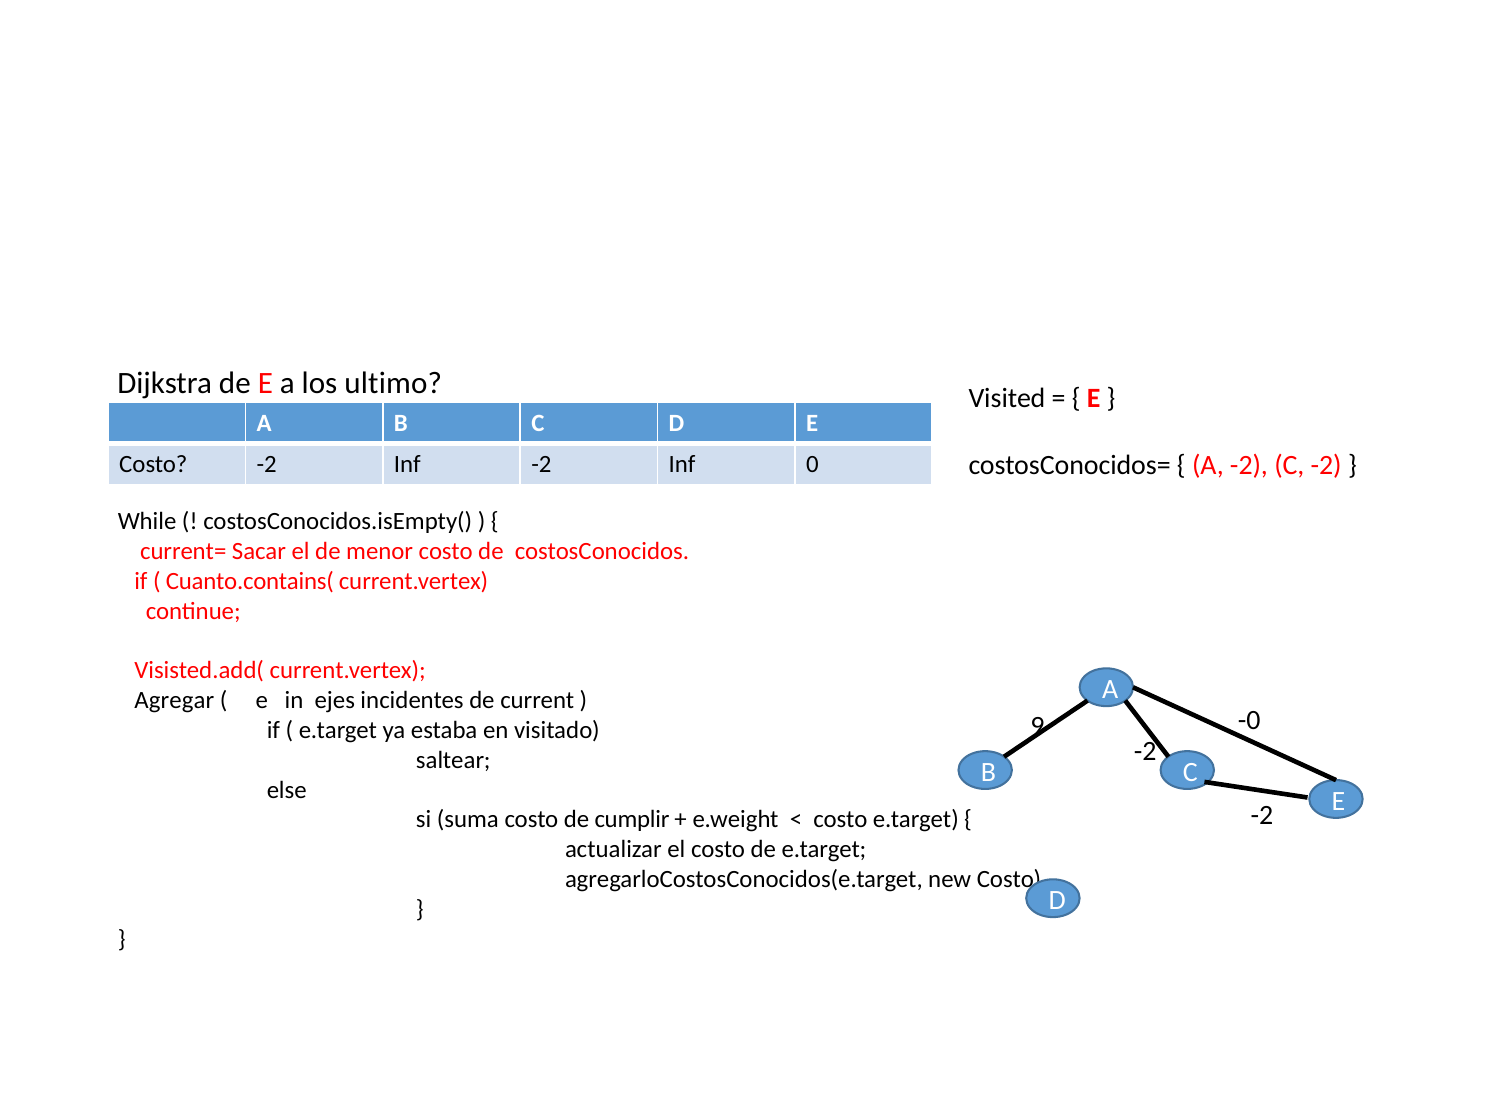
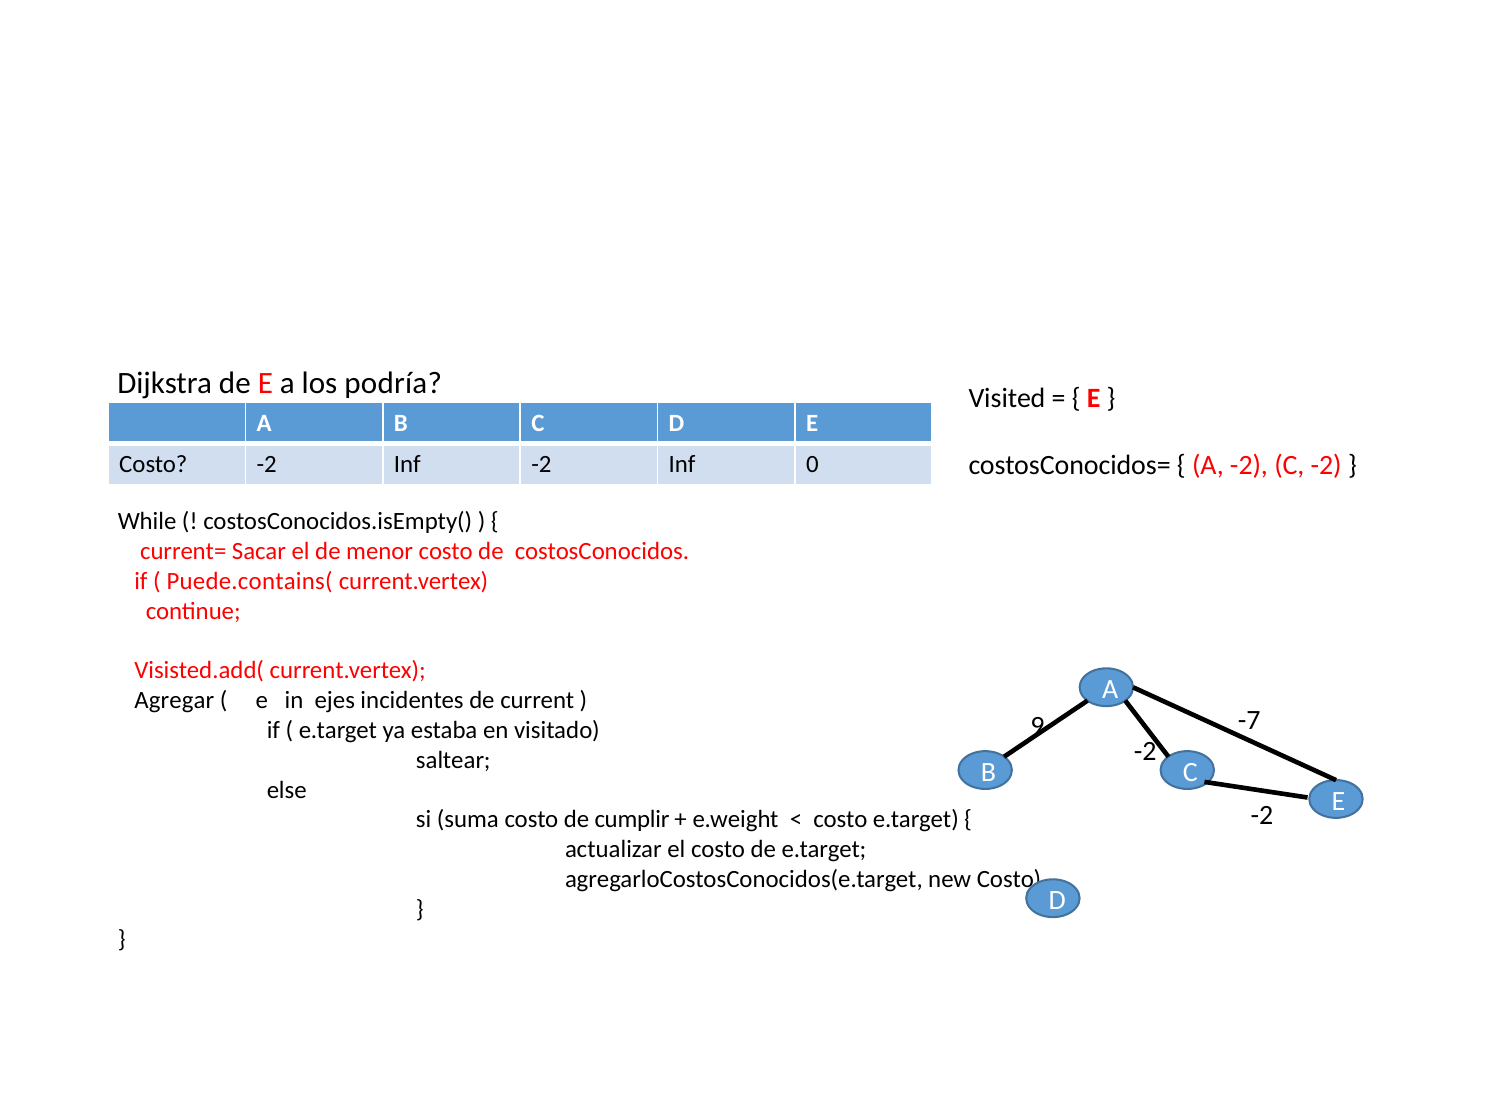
ultimo: ultimo -> podría (393, 383)
Cuanto.contains(: Cuanto.contains( -> Puede.contains( (250, 581)
-0: -0 -> -7 (1249, 720)
